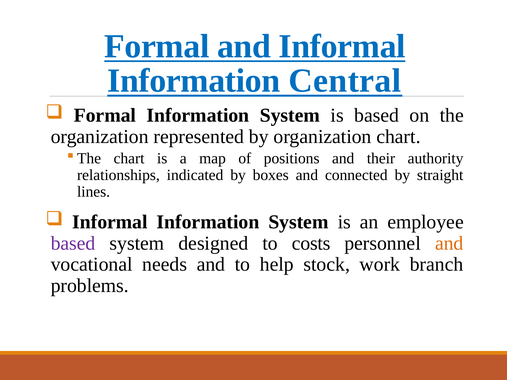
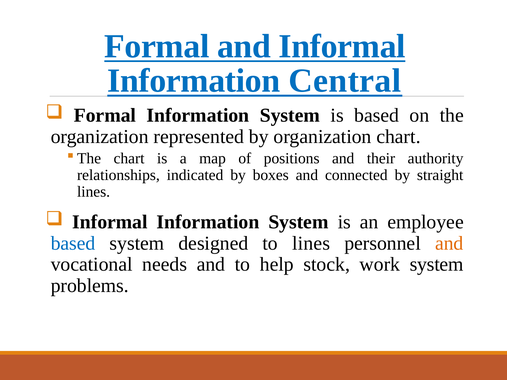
based colour: purple -> blue (73, 243)
to costs: costs -> lines (311, 243)
work branch: branch -> system (437, 265)
